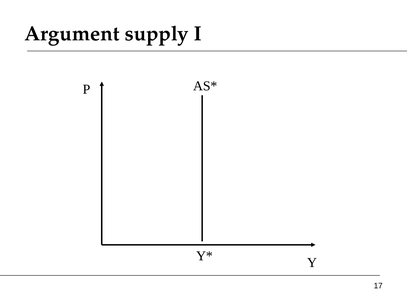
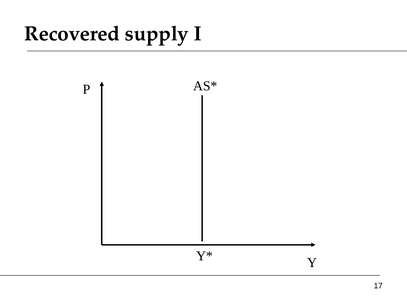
Argument: Argument -> Recovered (72, 34)
